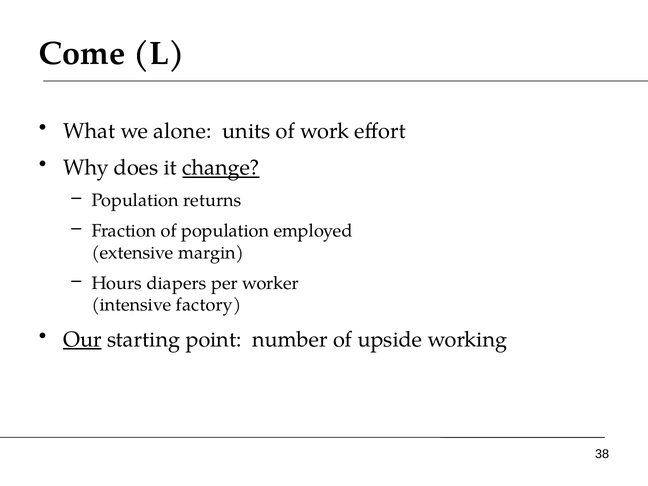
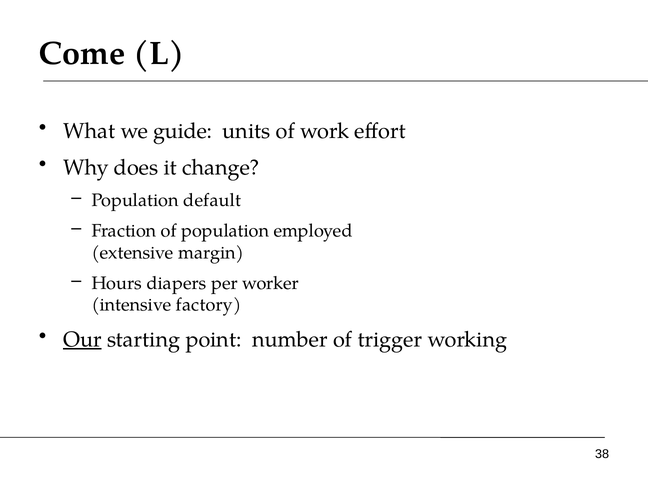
alone: alone -> guide (183, 131)
change underline: present -> none (221, 168)
returns: returns -> default (212, 200)
upside: upside -> trigger (390, 340)
